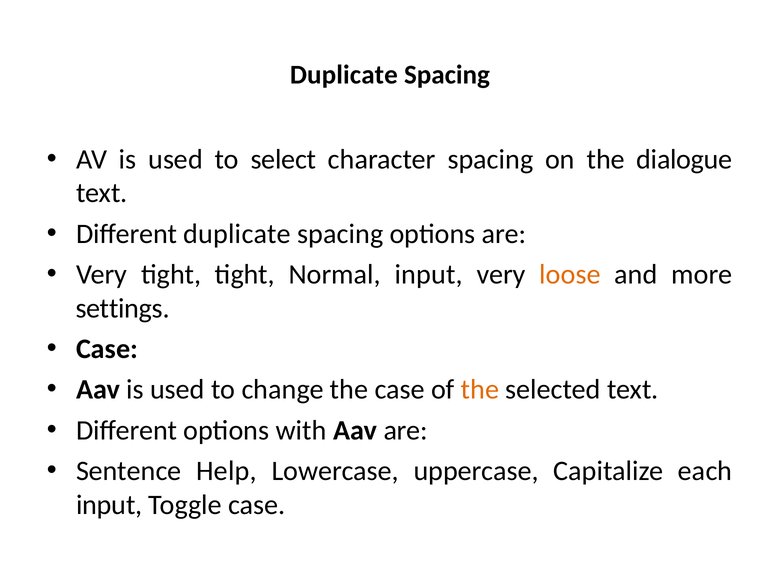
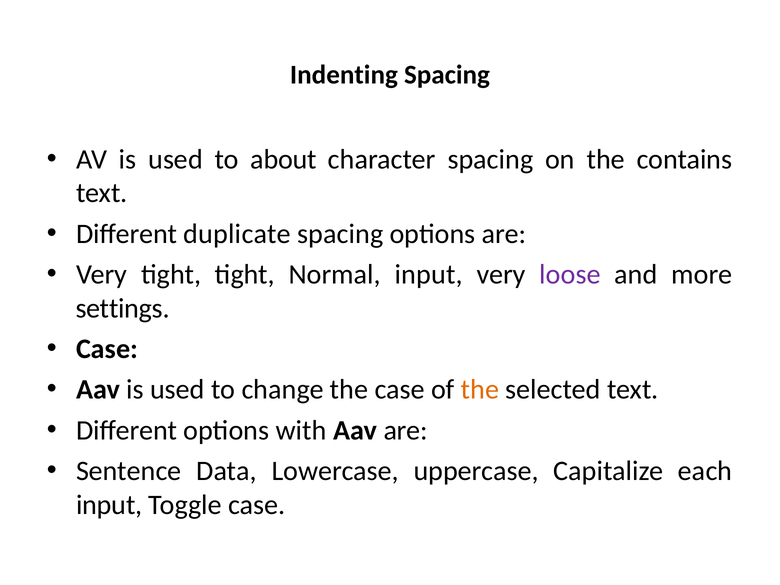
Duplicate: Duplicate -> Indenting (344, 75)
select: select -> about (283, 159)
dialogue: dialogue -> contains (684, 159)
loose colour: orange -> purple (570, 274)
Help: Help -> Data (227, 471)
